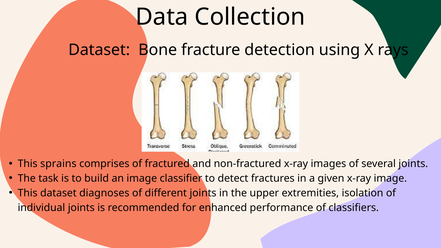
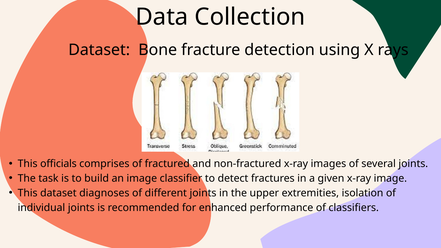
sprains: sprains -> officials (58, 164)
